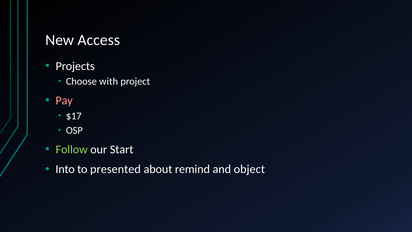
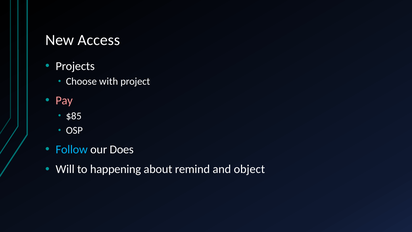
$17: $17 -> $85 (74, 116)
Follow colour: light green -> light blue (72, 149)
Start: Start -> Does (122, 149)
Into: Into -> Will (65, 169)
presented: presented -> happening (116, 169)
